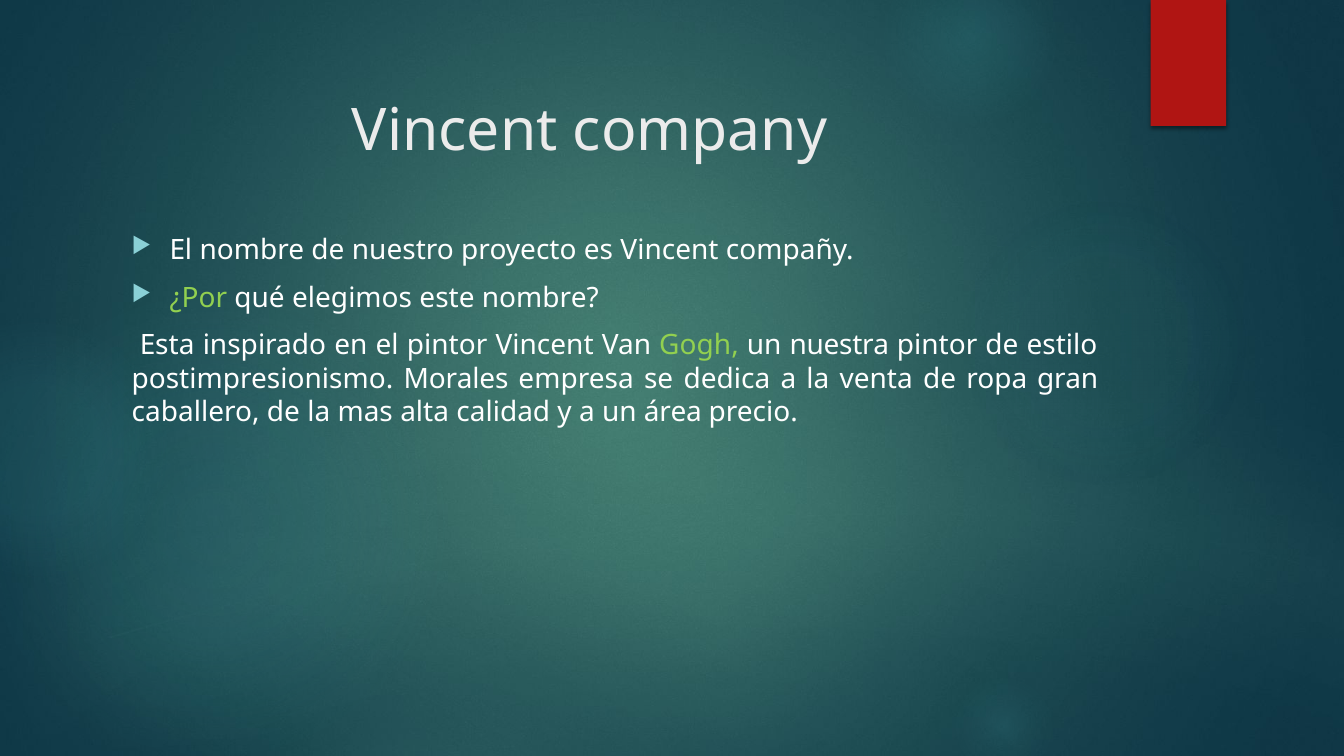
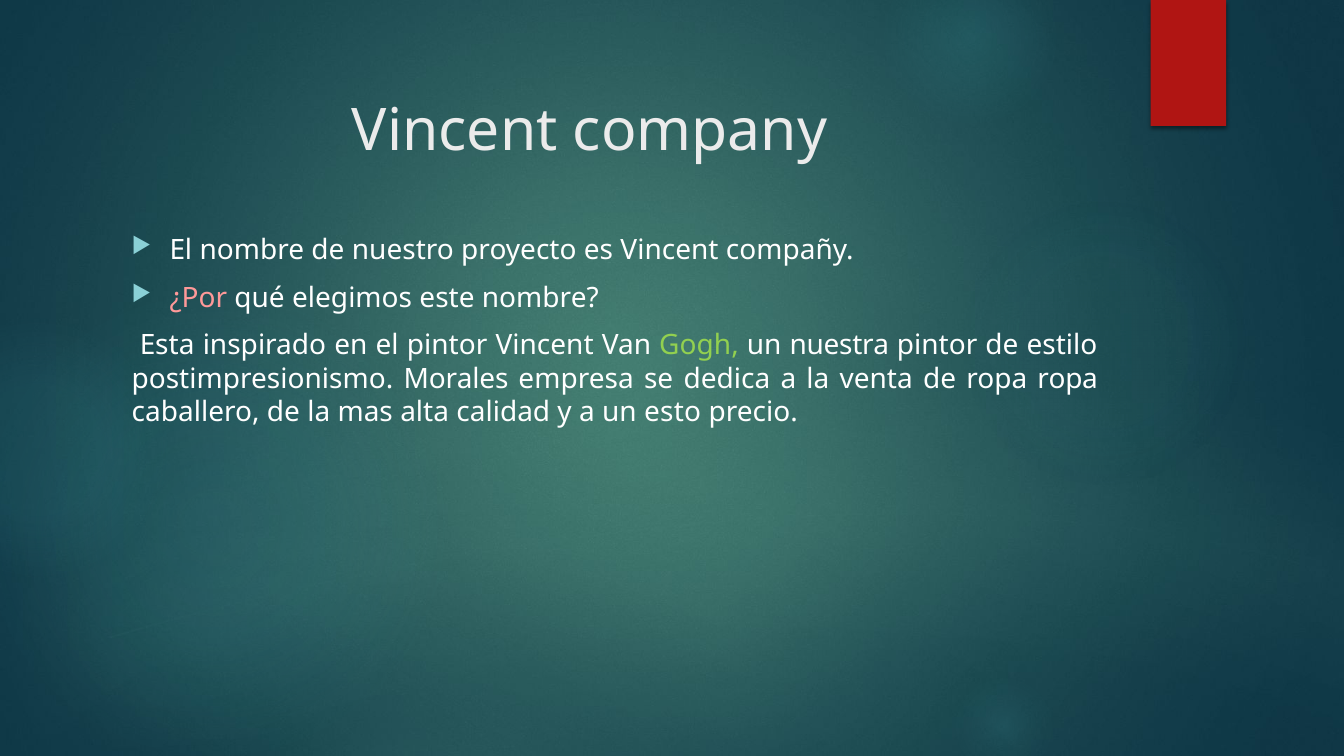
¿Por colour: light green -> pink (198, 298)
ropa gran: gran -> ropa (1068, 379)
área: área -> esto (673, 413)
